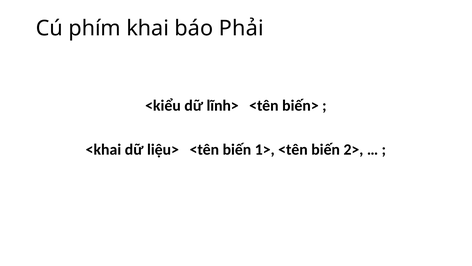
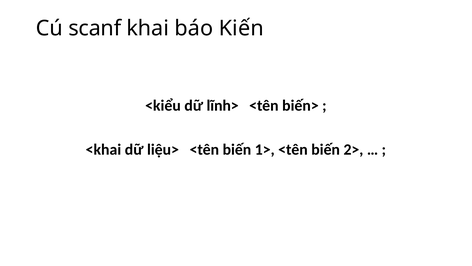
phím: phím -> scanf (95, 28)
Phải: Phải -> Kiến (241, 28)
